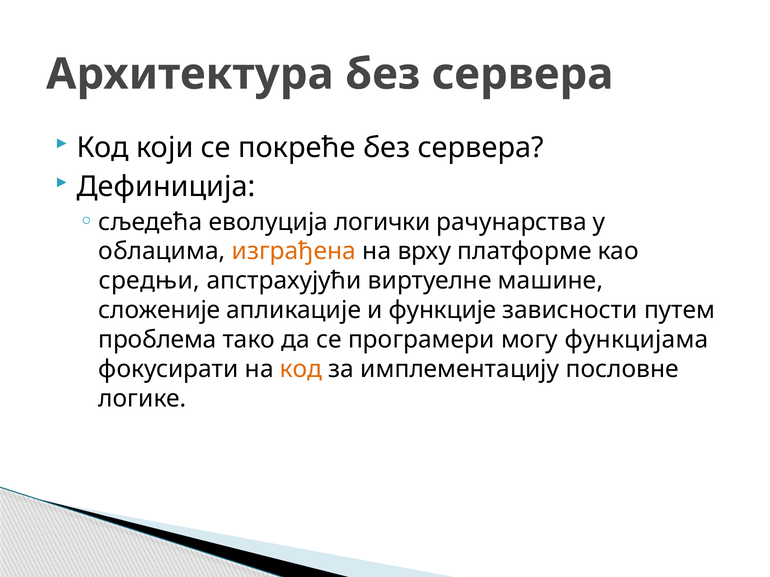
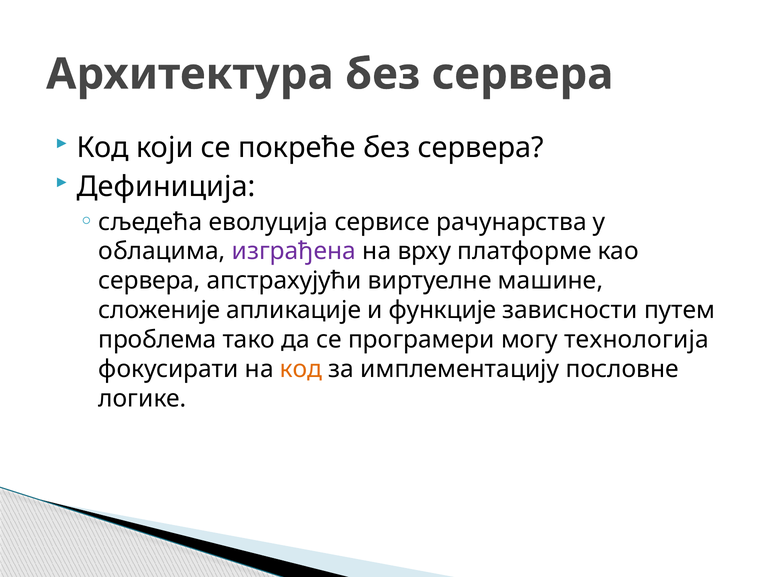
логички: логички -> сервисе (382, 222)
изграђена colour: orange -> purple (294, 252)
средњи: средњи -> сервера (149, 281)
функцијама: функцијама -> технологија (637, 340)
